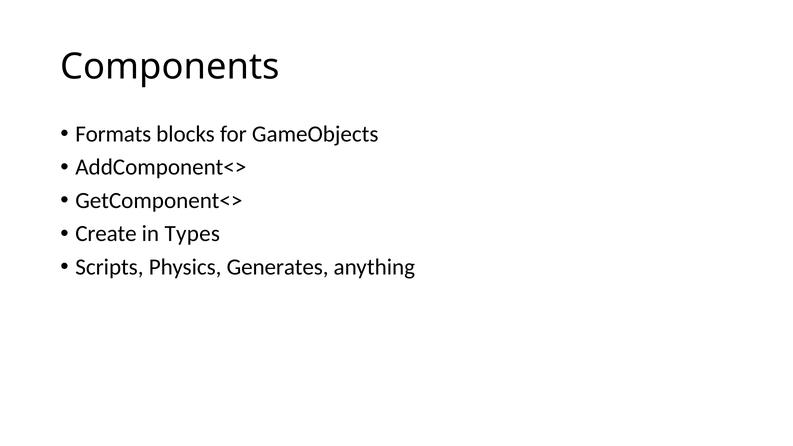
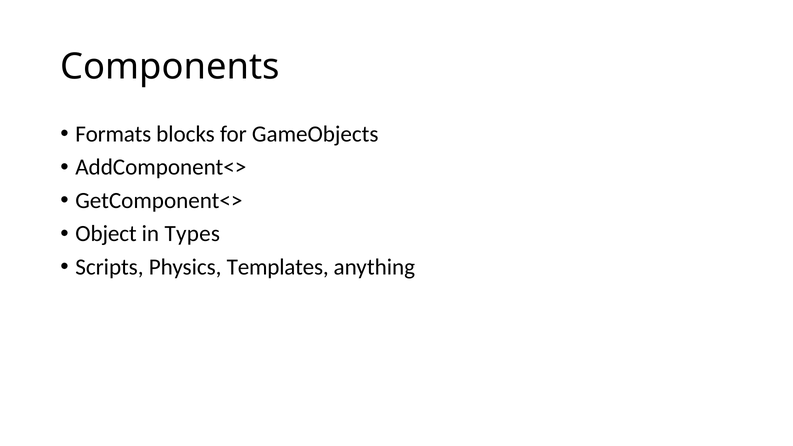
Create: Create -> Object (106, 234)
Generates: Generates -> Templates (278, 267)
